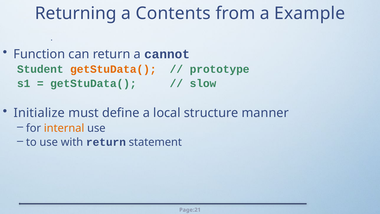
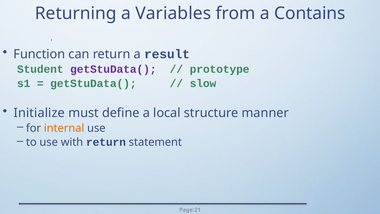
Contents: Contents -> Variables (173, 13)
Example: Example -> Contains (310, 13)
cannot: cannot -> result (167, 54)
getStuData( colour: orange -> purple (113, 69)
